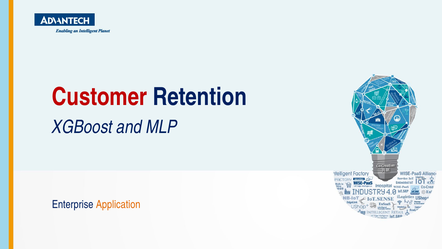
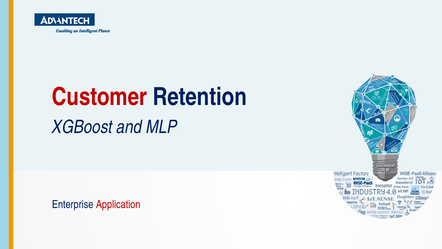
Application colour: orange -> red (118, 204)
